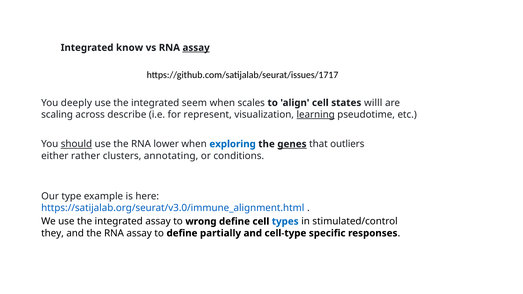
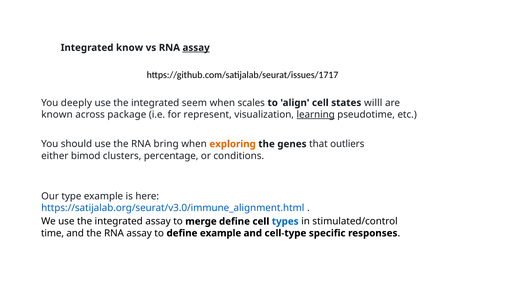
scaling: scaling -> known (57, 115)
describe: describe -> package (127, 115)
should underline: present -> none (76, 144)
lower: lower -> bring (166, 144)
exploring colour: blue -> orange (233, 144)
genes underline: present -> none (292, 144)
rather: rather -> bimod (86, 156)
annotating: annotating -> percentage (171, 156)
wrong: wrong -> merge (201, 222)
they: they -> time (53, 233)
define partially: partially -> example (221, 233)
